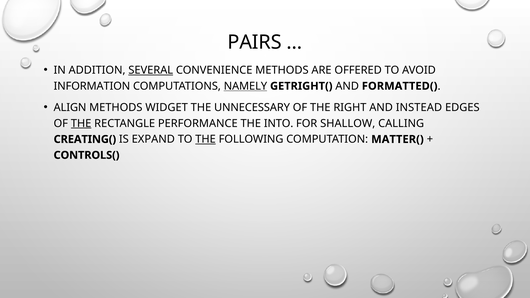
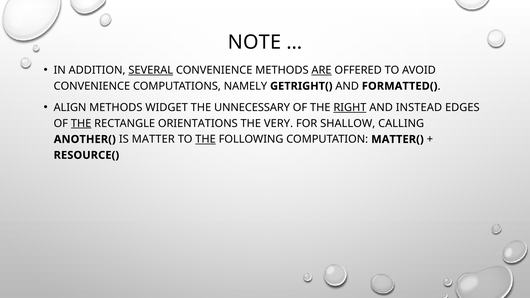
PAIRS: PAIRS -> NOTE (254, 42)
ARE underline: none -> present (322, 70)
INFORMATION: INFORMATION -> CONVENIENCE (92, 86)
NAMELY underline: present -> none (245, 86)
RIGHT underline: none -> present (350, 108)
PERFORMANCE: PERFORMANCE -> ORIENTATIONS (198, 123)
INTO: INTO -> VERY (278, 123)
CREATING(: CREATING( -> ANOTHER( (85, 139)
EXPAND: EXPAND -> MATTER (153, 139)
CONTROLS(: CONTROLS( -> RESOURCE( (86, 155)
